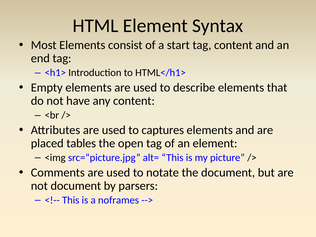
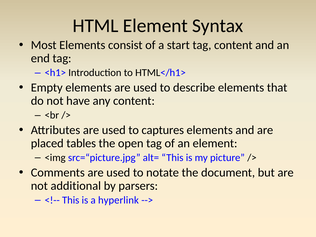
not document: document -> additional (76, 186)
noframes: noframes -> hyperlink (118, 200)
